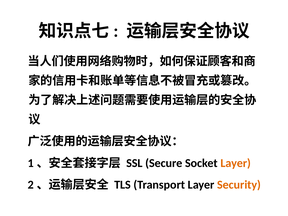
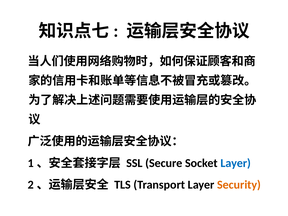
Layer colour: orange -> blue (236, 163)
